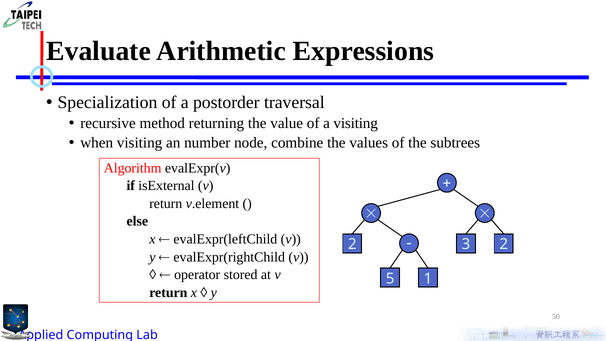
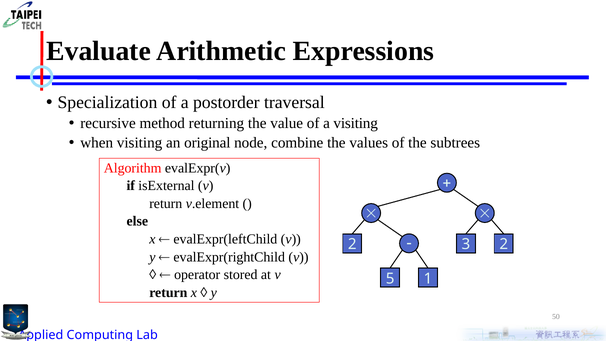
number: number -> original (207, 143)
